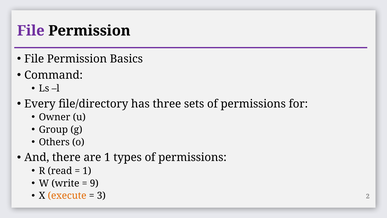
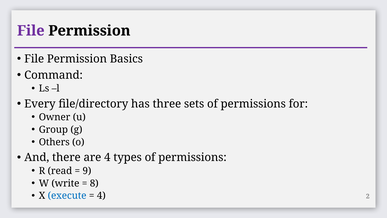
are 1: 1 -> 4 (107, 157)
1: 1 -> 9 (87, 171)
9: 9 -> 8 (94, 183)
execute colour: orange -> blue (67, 195)
3: 3 -> 4 (101, 195)
